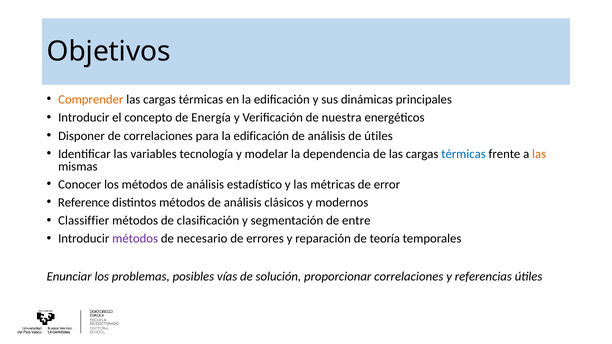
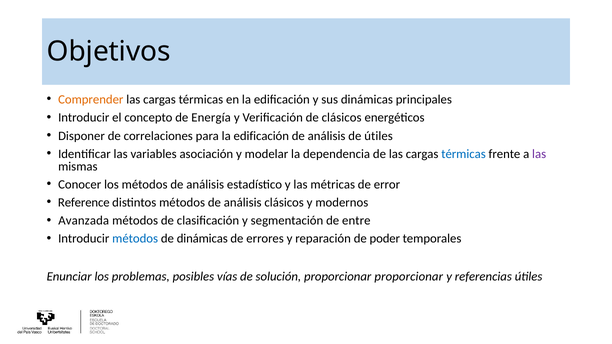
de nuestra: nuestra -> clásicos (342, 118)
tecnología: tecnología -> asociación (206, 154)
las colour: orange -> purple (539, 154)
Classiffier: Classiffier -> Avanzada (84, 221)
métodos colour: purple -> blue (135, 239)
de necesario: necesario -> dinámicas (202, 239)
teoría: teoría -> poder (385, 239)
proporcionar correlaciones: correlaciones -> proporcionar (409, 277)
